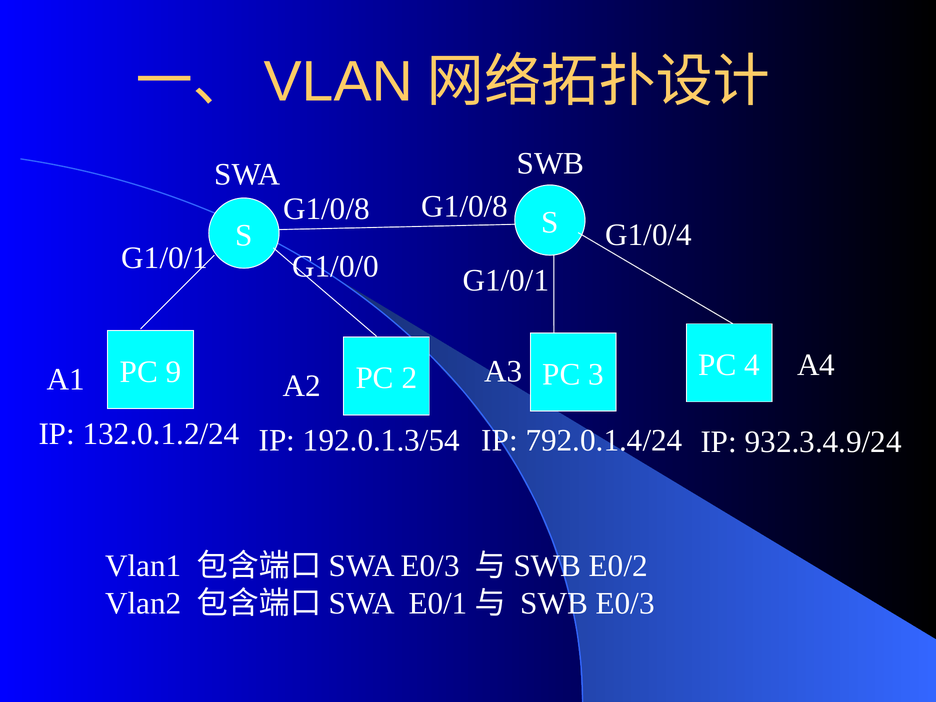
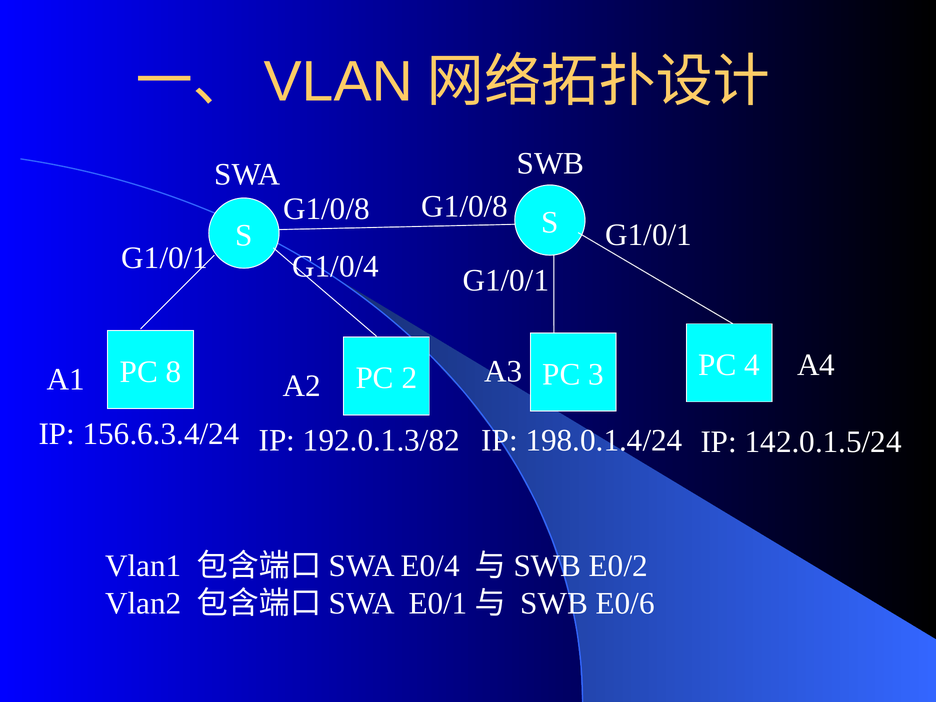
G1/0/4: G1/0/4 -> G1/0/1 (649, 235)
G1/0/0: G1/0/0 -> G1/0/4 (336, 266)
9: 9 -> 8 (173, 372)
132.0.1.2/24: 132.0.1.2/24 -> 156.6.3.4/24 (161, 434)
792.0.1.4/24: 792.0.1.4/24 -> 198.0.1.4/24 (604, 440)
192.0.1.3/54: 192.0.1.3/54 -> 192.0.1.3/82 (381, 440)
932.3.4.9/24: 932.3.4.9/24 -> 142.0.1.5/24 (823, 442)
E0/3: E0/3 -> E0/4 (430, 566)
SWB E0/3: E0/3 -> E0/6 (625, 603)
